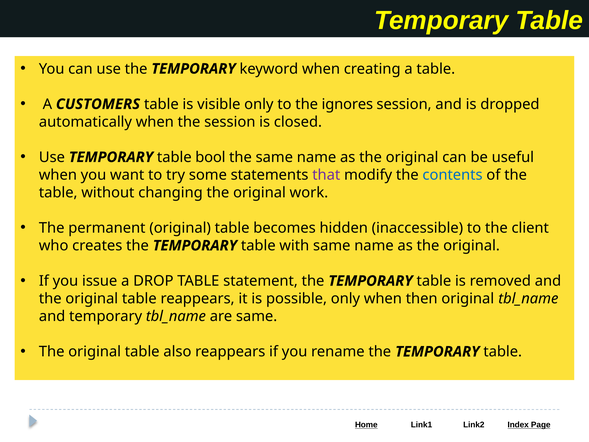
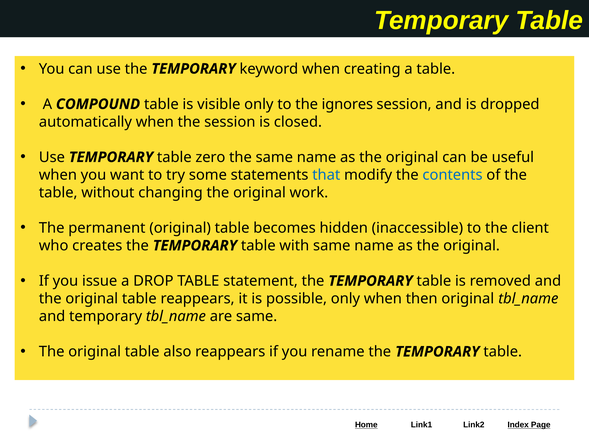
CUSTOMERS: CUSTOMERS -> COMPOUND (98, 104)
bool: bool -> zero (210, 157)
that colour: purple -> blue (326, 175)
